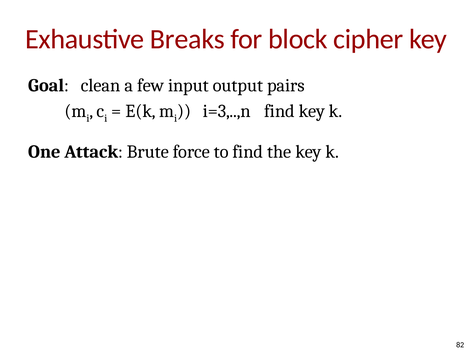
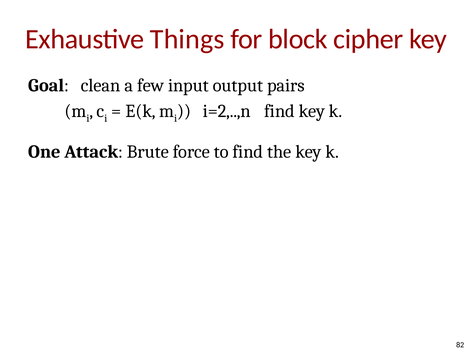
Breaks: Breaks -> Things (187, 39)
i=3,..,n: i=3,..,n -> i=2,..,n (227, 111)
